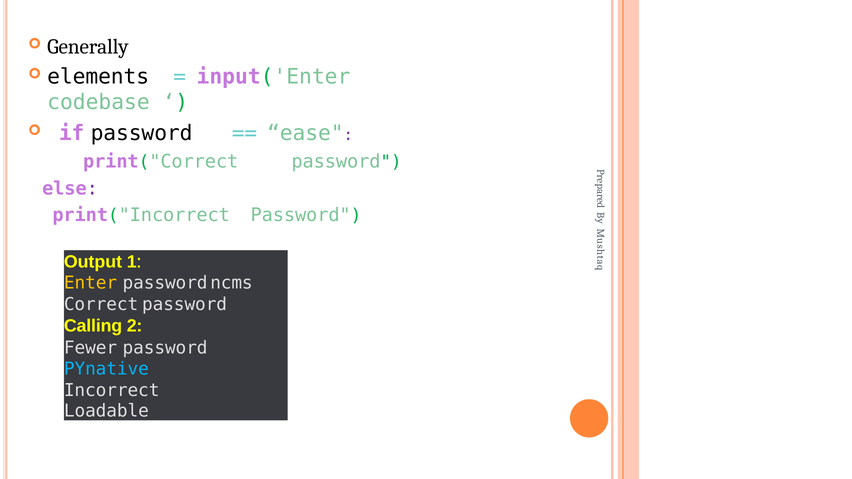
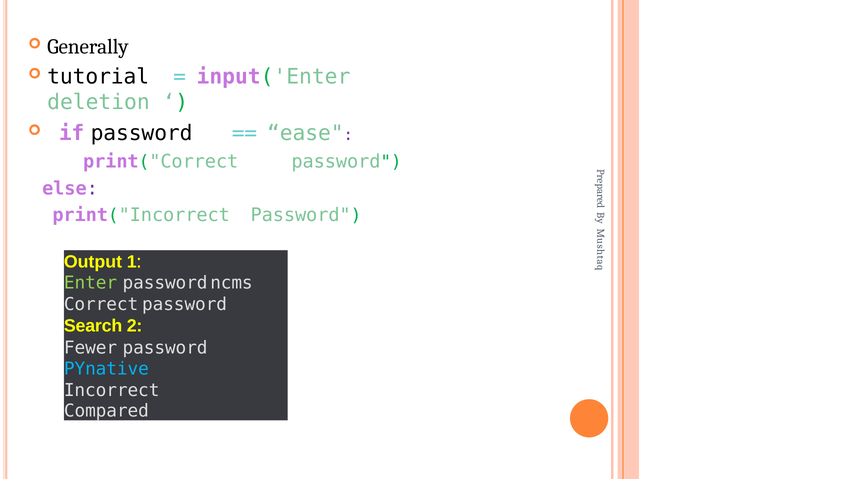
elements: elements -> tutorial (98, 77)
codebase: codebase -> deletion (98, 102)
Enter colour: yellow -> light green (91, 283)
Calling: Calling -> Search (93, 326)
Loadable: Loadable -> Compared (106, 411)
